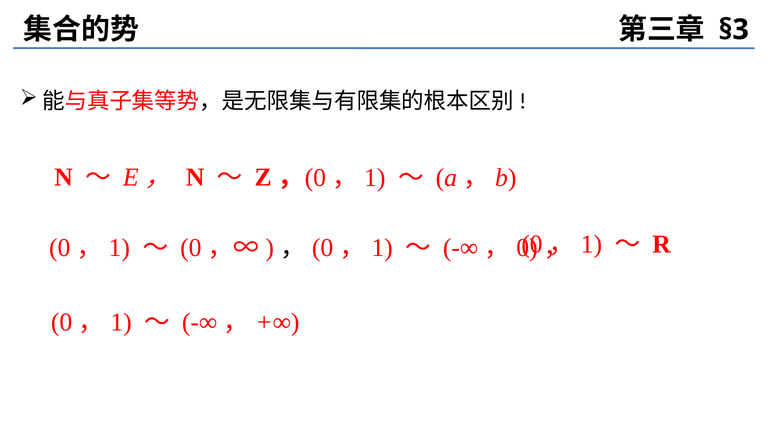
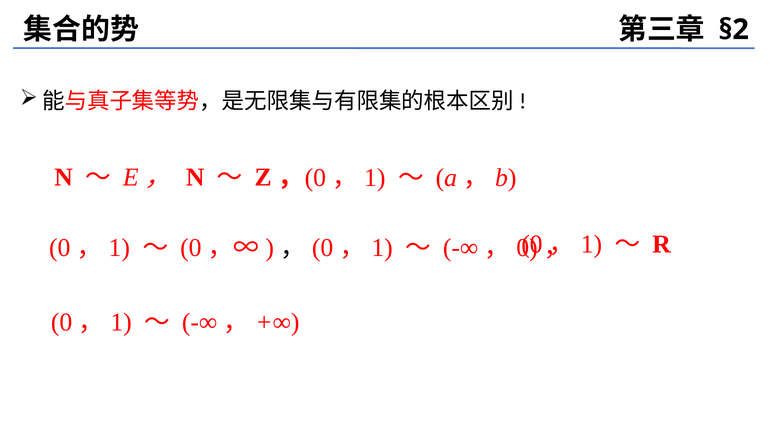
§3: §3 -> §2 (734, 30)
